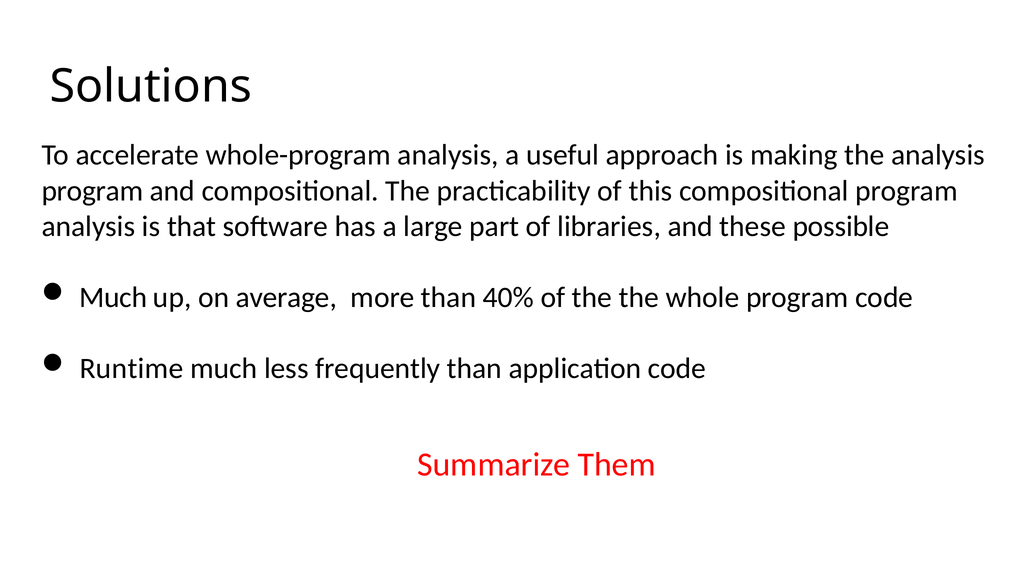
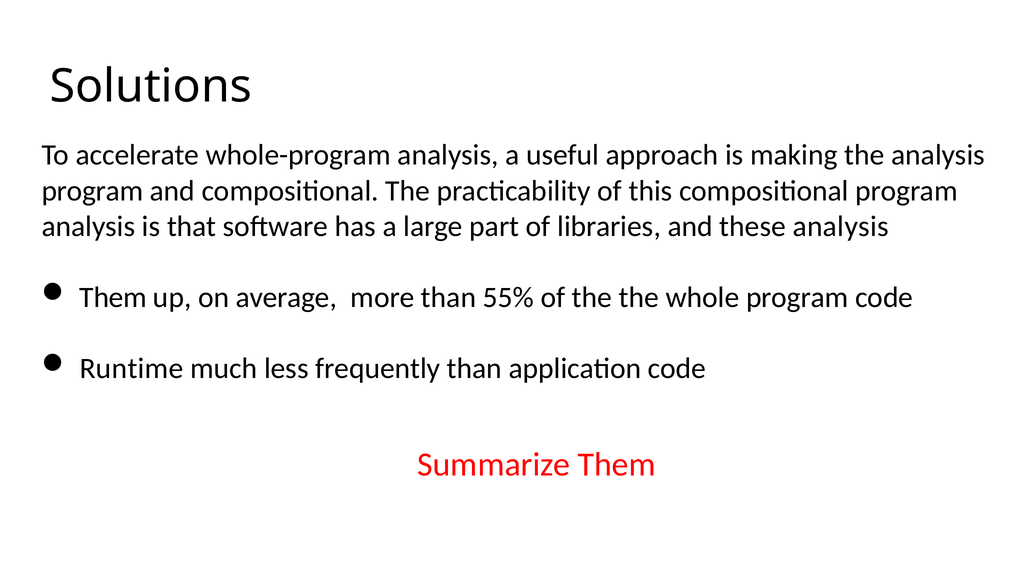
these possible: possible -> analysis (841, 226)
Much: Much -> Them (113, 298)
40%: 40% -> 55% (508, 298)
